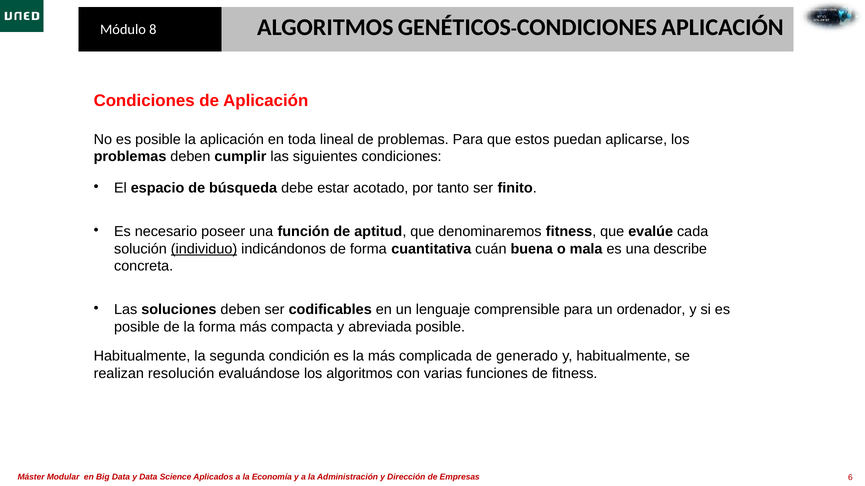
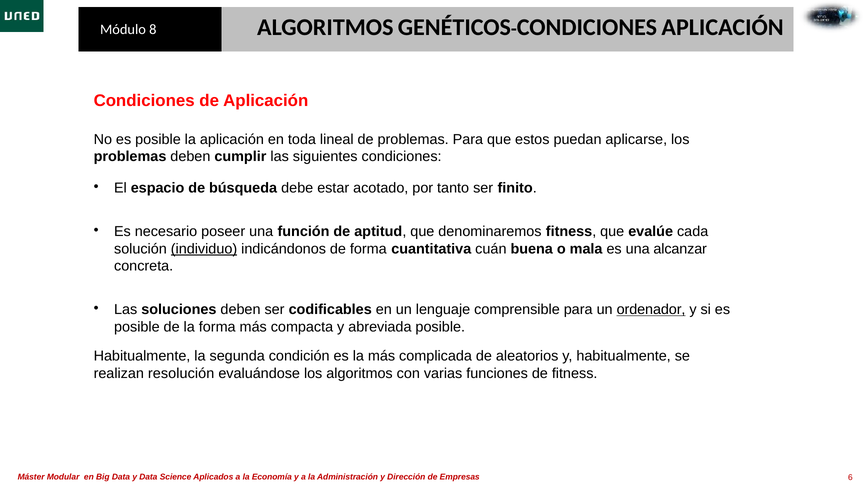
describe: describe -> alcanzar (680, 249)
ordenador underline: none -> present (651, 310)
generado: generado -> aleatorios (527, 357)
